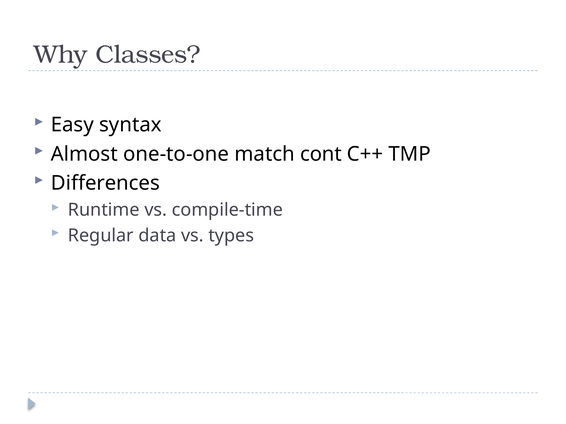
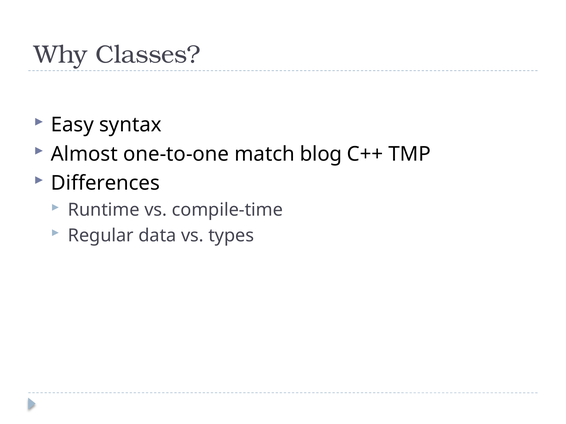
cont: cont -> blog (321, 154)
